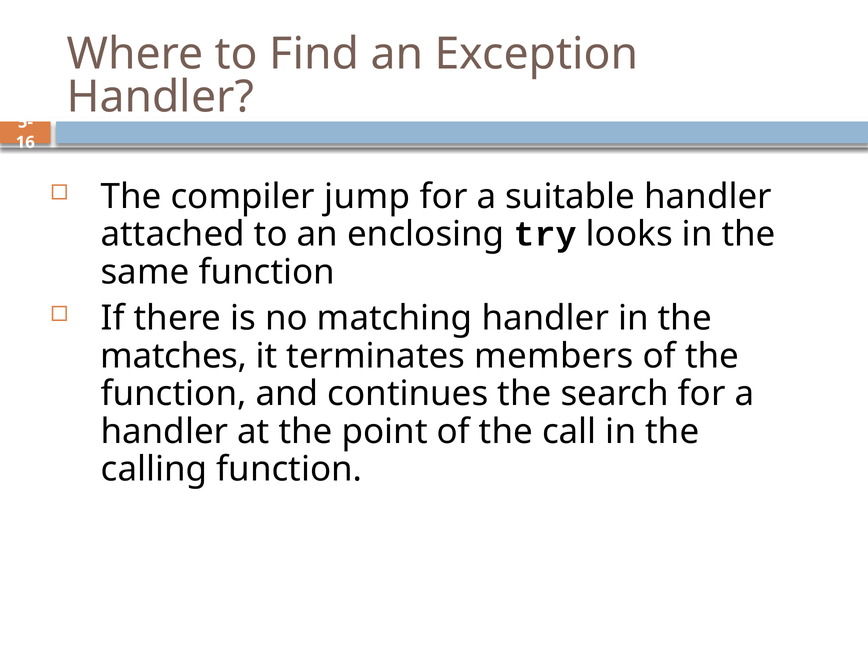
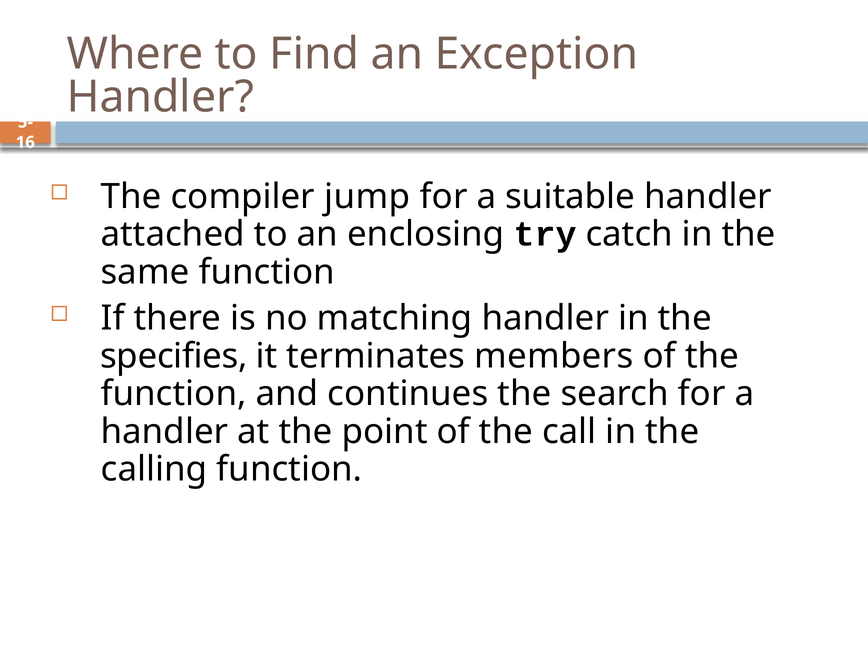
looks: looks -> catch (629, 234)
matches: matches -> specifies (174, 356)
